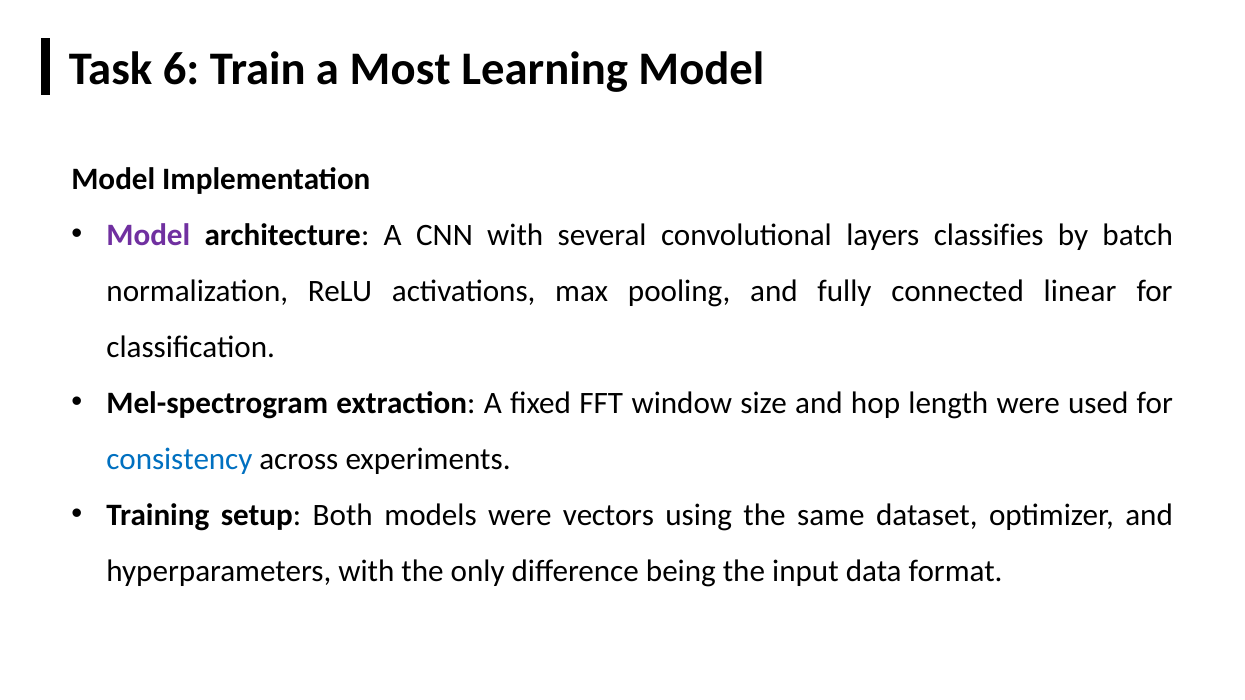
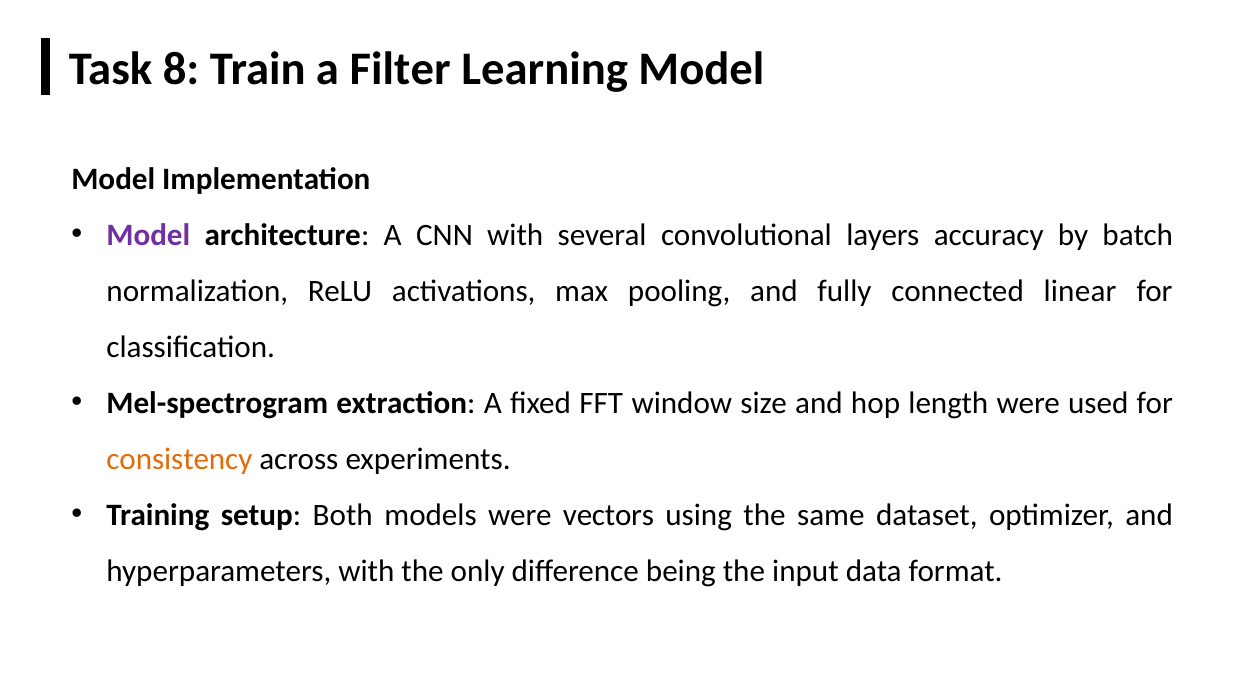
6: 6 -> 8 (181, 70)
Most: Most -> Filter (400, 70)
classifies: classifies -> accuracy (989, 236)
consistency colour: blue -> orange (179, 460)
